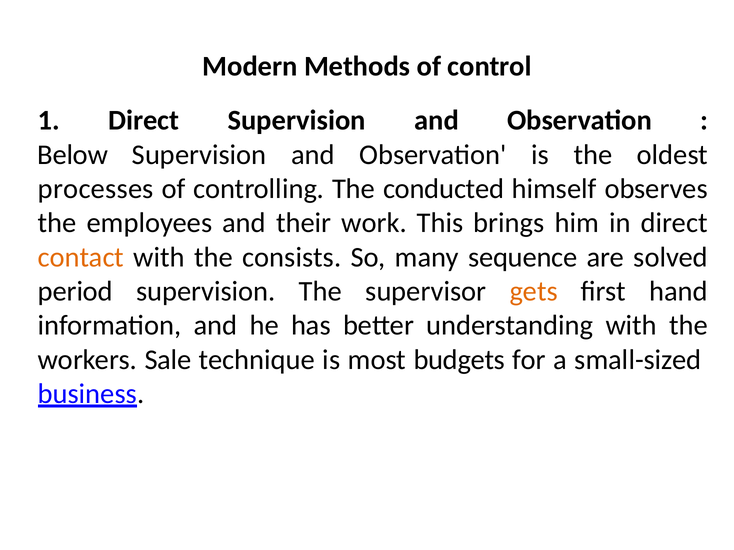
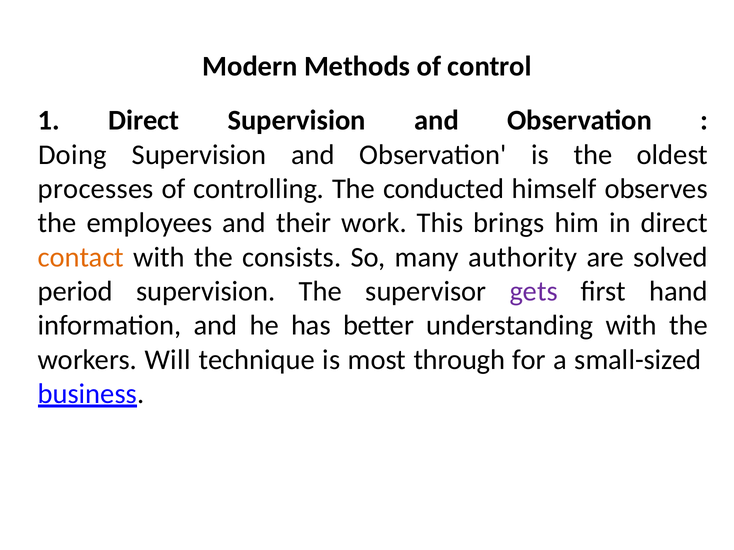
Below: Below -> Doing (72, 155)
sequence: sequence -> authority (523, 257)
gets colour: orange -> purple (534, 292)
Sale: Sale -> Will (168, 360)
budgets: budgets -> through (459, 360)
